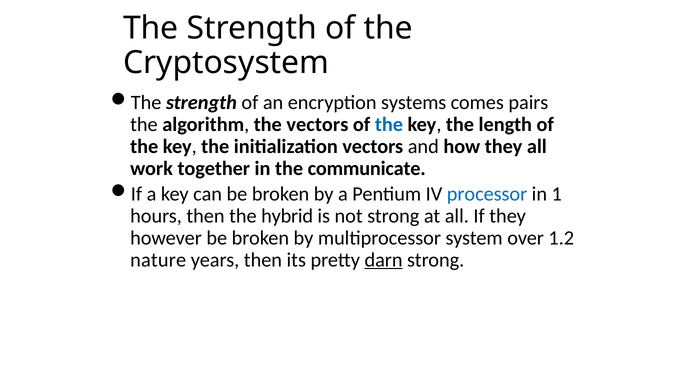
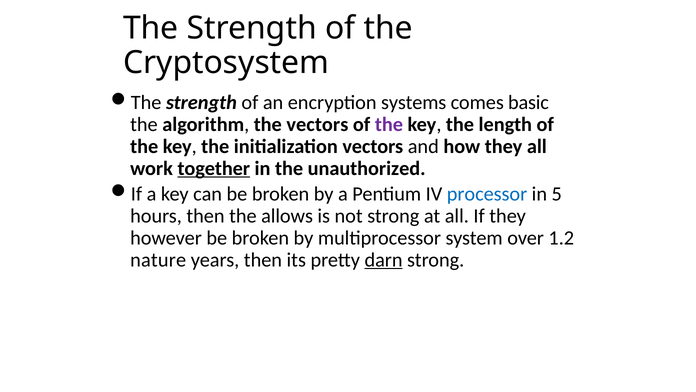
pairs: pairs -> basic (528, 102)
the colour: blue -> purple (389, 124)
together underline: none -> present (214, 168)
communicate: communicate -> unauthorized (367, 168)
1: 1 -> 5 (557, 194)
hybrid: hybrid -> allows (287, 216)
